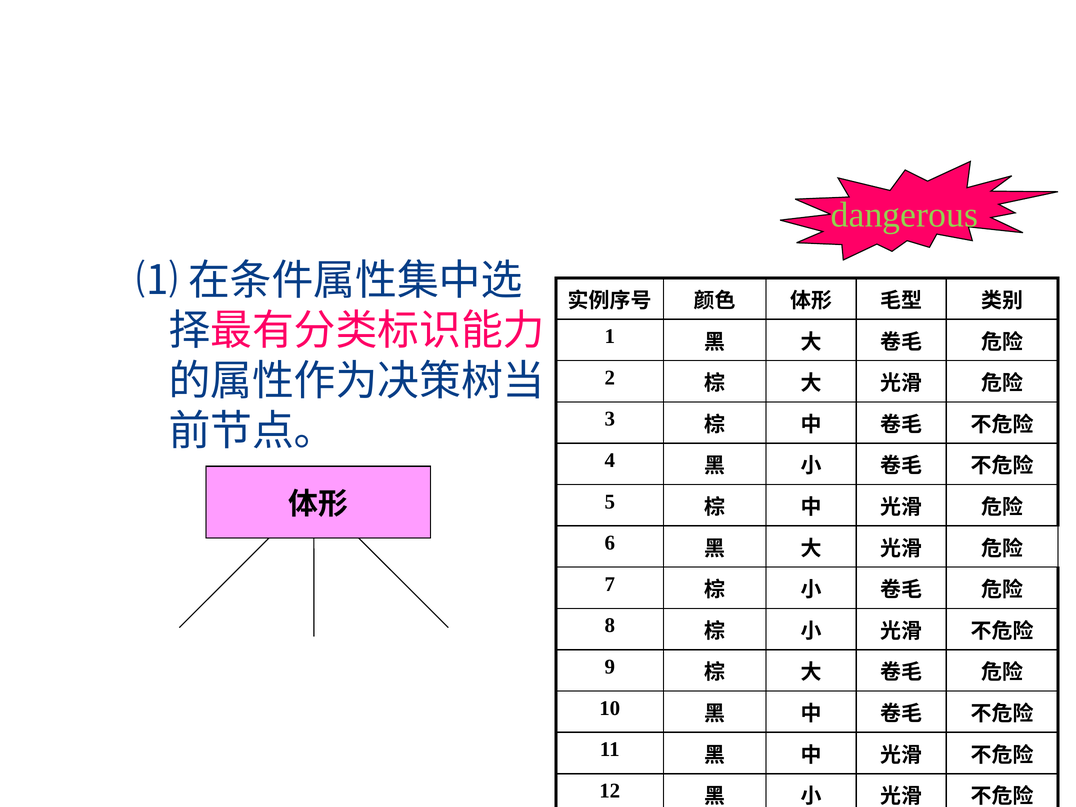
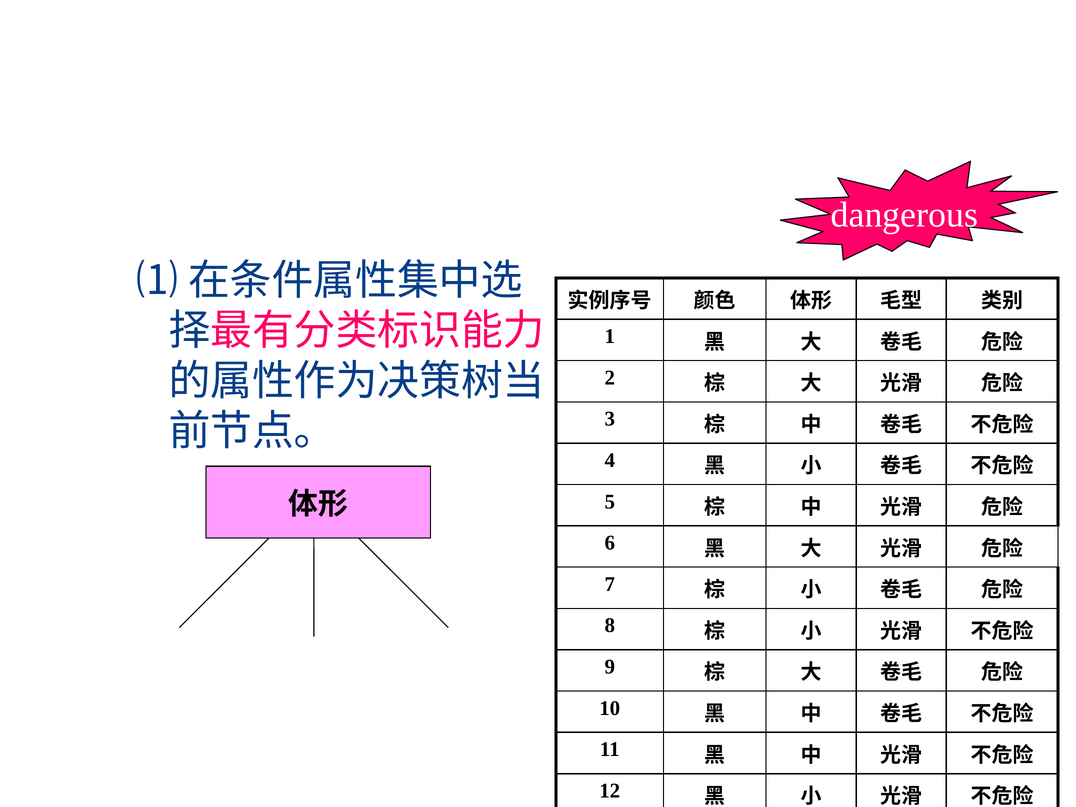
dangerous colour: light green -> white (904, 215)
